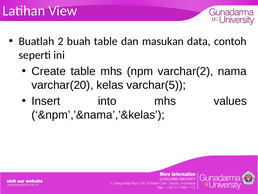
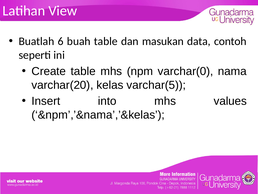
2: 2 -> 6 (61, 41)
varchar(2: varchar(2 -> varchar(0 (186, 71)
